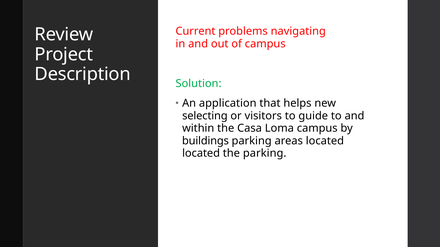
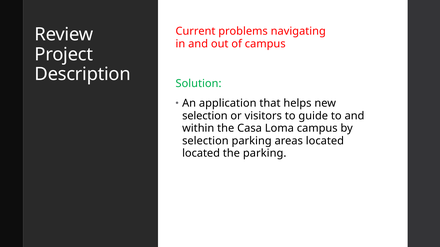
selecting: selecting -> selection (205, 116)
buildings: buildings -> selection (205, 141)
